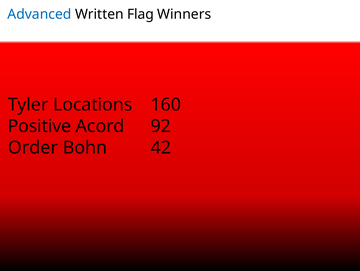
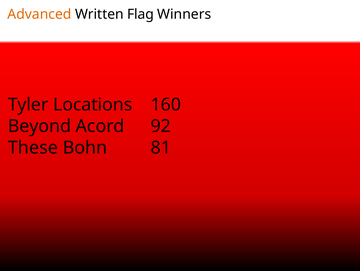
Advanced colour: blue -> orange (39, 14)
Positive: Positive -> Beyond (39, 126)
Order: Order -> These (33, 147)
42: 42 -> 81 (161, 147)
